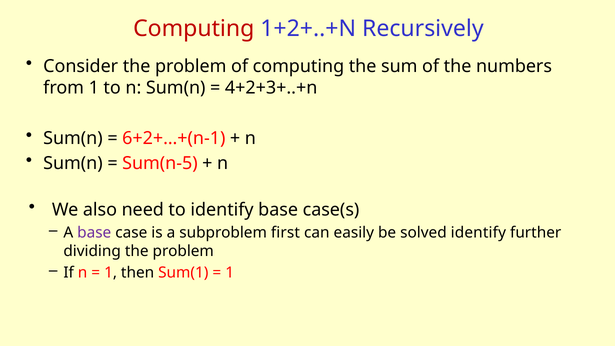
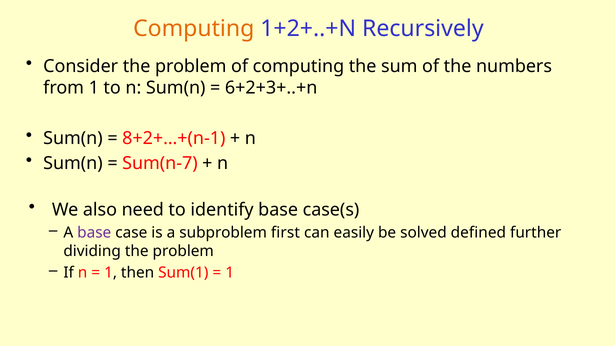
Computing colour: red -> orange (194, 29)
4+2+3+..+n: 4+2+3+..+n -> 6+2+3+..+n (271, 88)
6+2+…+(n-1: 6+2+…+(n-1 -> 8+2+…+(n-1 (174, 138)
Sum(n-5: Sum(n-5 -> Sum(n-7 (160, 163)
solved identify: identify -> defined (478, 233)
